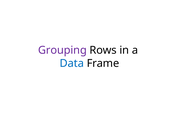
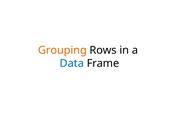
Grouping colour: purple -> orange (62, 50)
